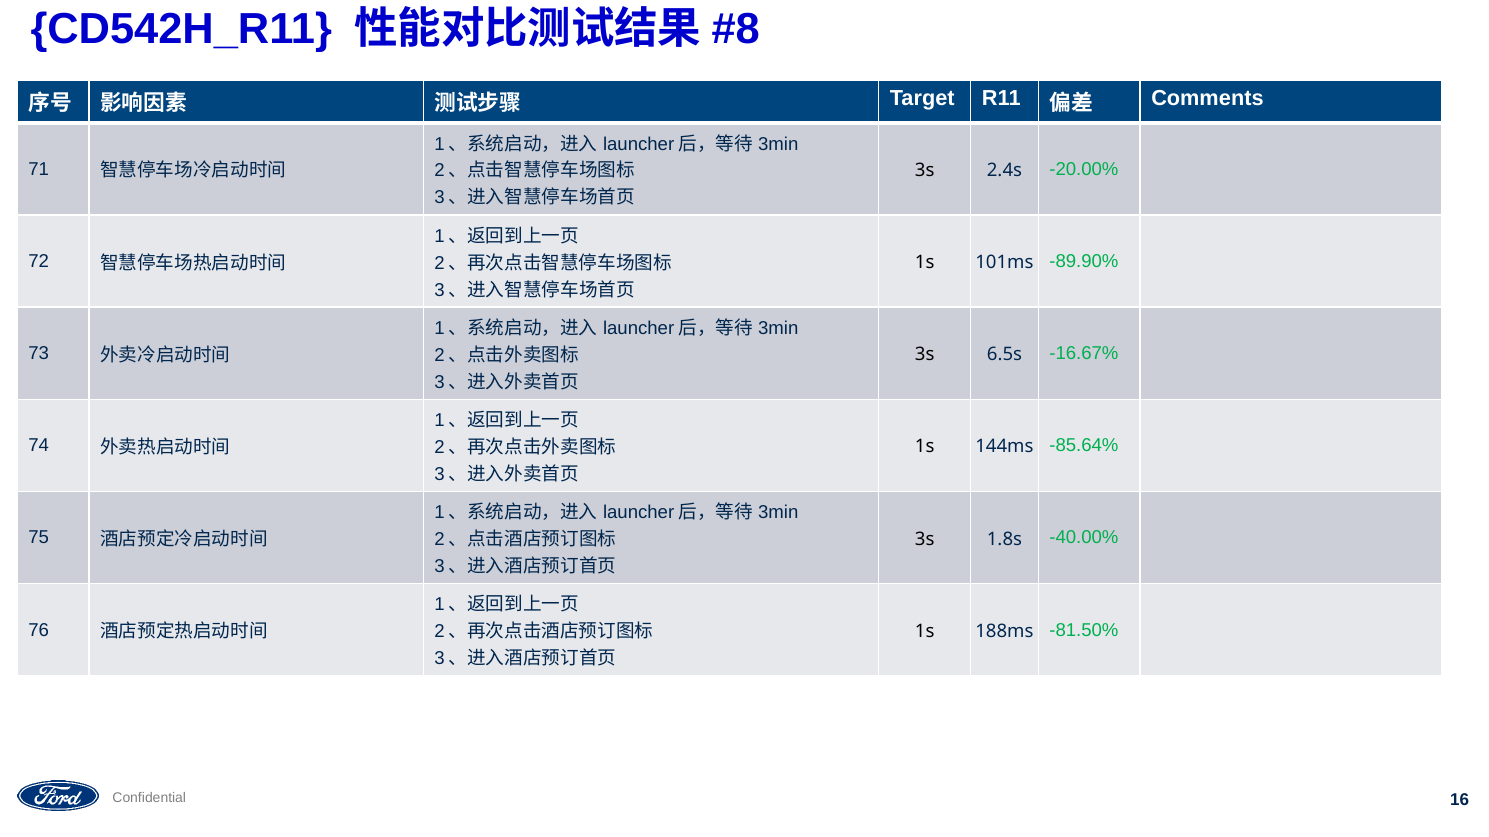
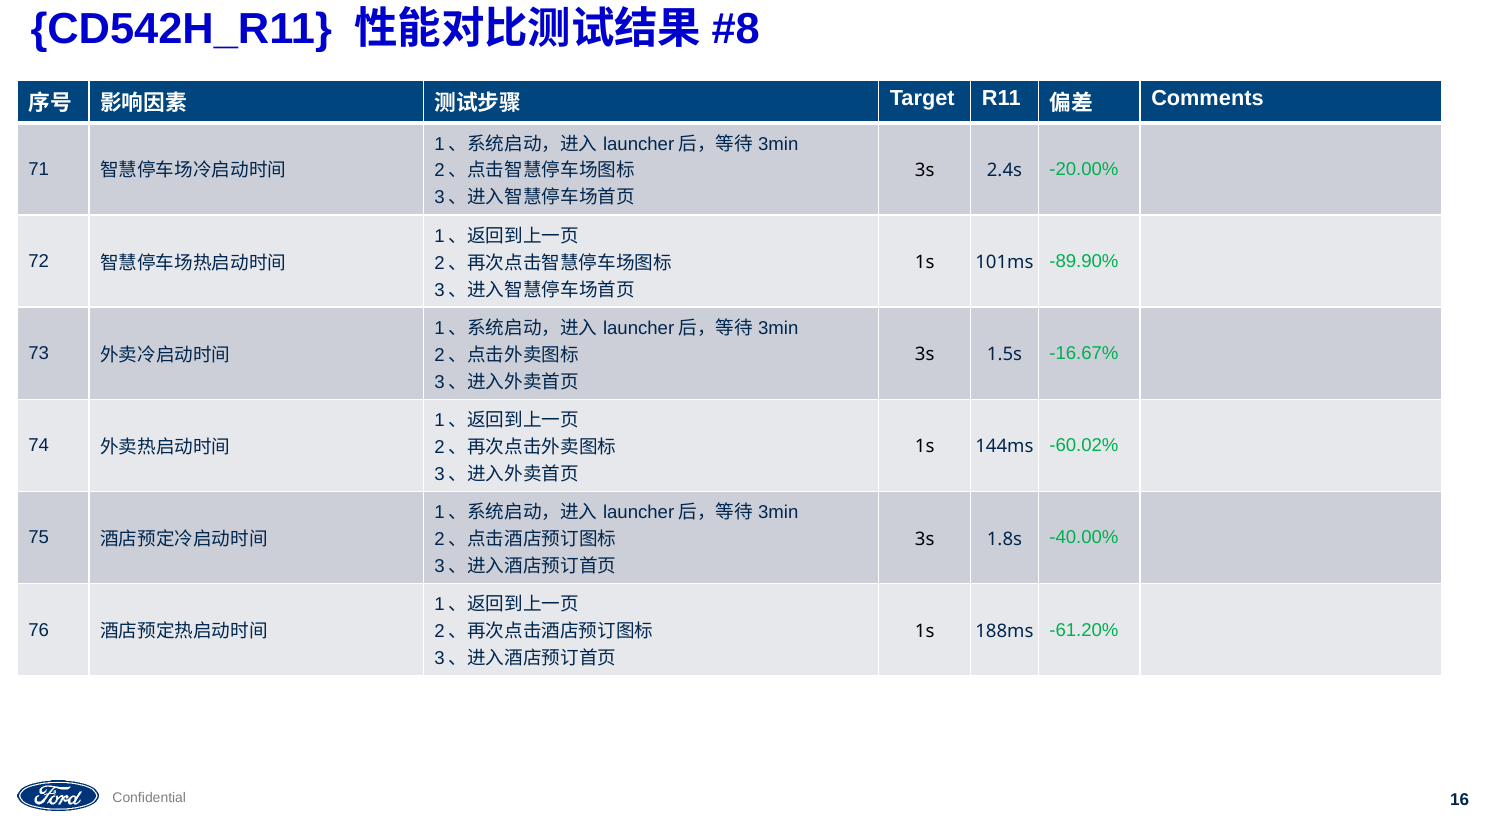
6.5s: 6.5s -> 1.5s (1004, 355)
-85.64%: -85.64% -> -60.02% (1084, 446)
-81.50%: -81.50% -> -61.20% (1084, 630)
